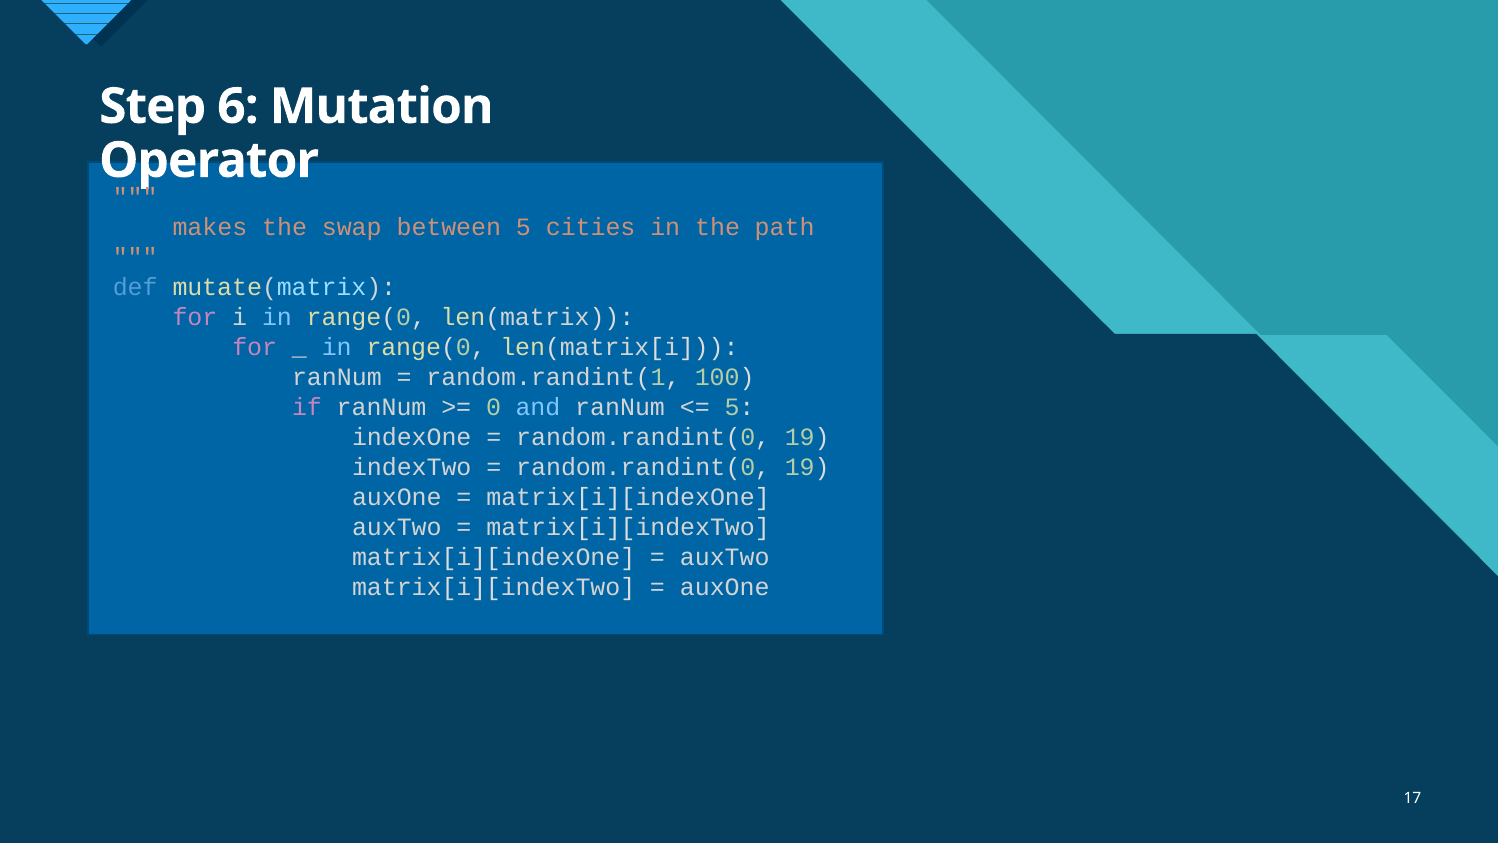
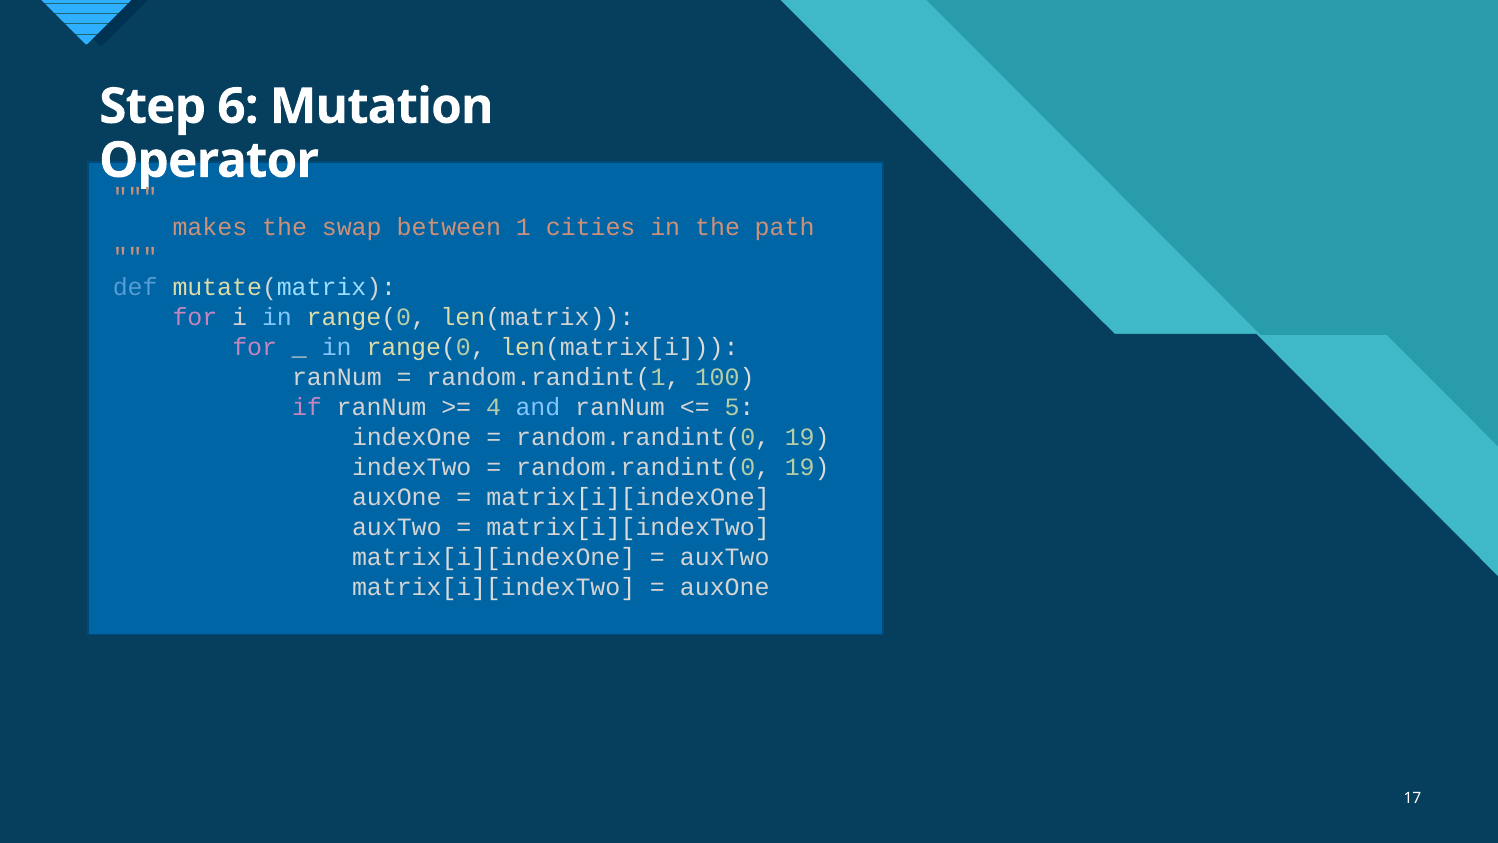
between 5: 5 -> 1 (523, 228)
0: 0 -> 4 (494, 407)
